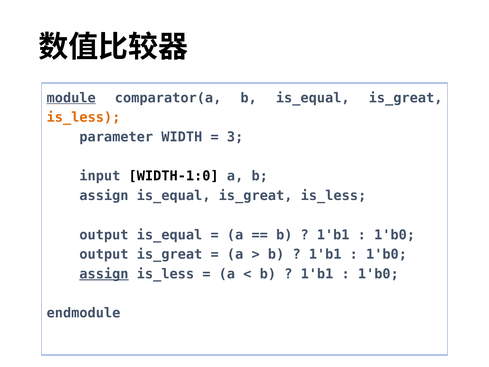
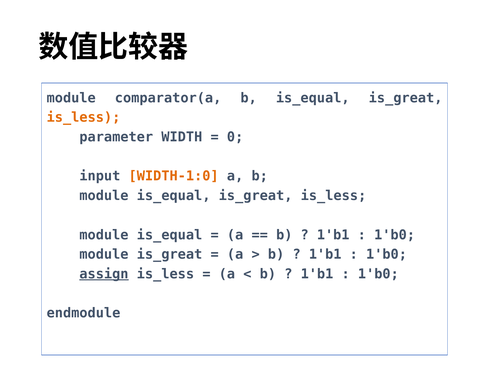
module underline: present -> none (71, 98)
3: 3 -> 0 (235, 137)
WIDTH-1:0 colour: black -> orange (174, 176)
assign: assign -> module (104, 196)
output: output -> module (104, 235)
output: output -> module (104, 254)
